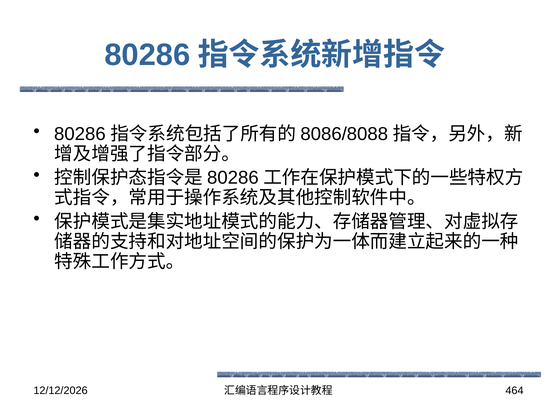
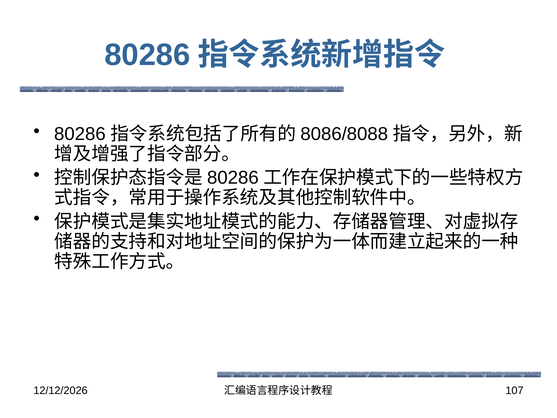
464: 464 -> 107 (515, 390)
